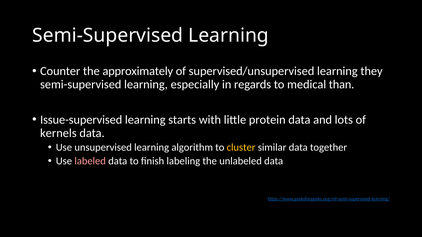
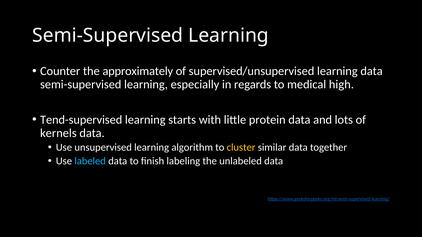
learning they: they -> data (372, 71)
than: than -> high (341, 85)
Issue-supervised: Issue-supervised -> Tend-supervised (81, 120)
labeled colour: pink -> light blue (90, 161)
